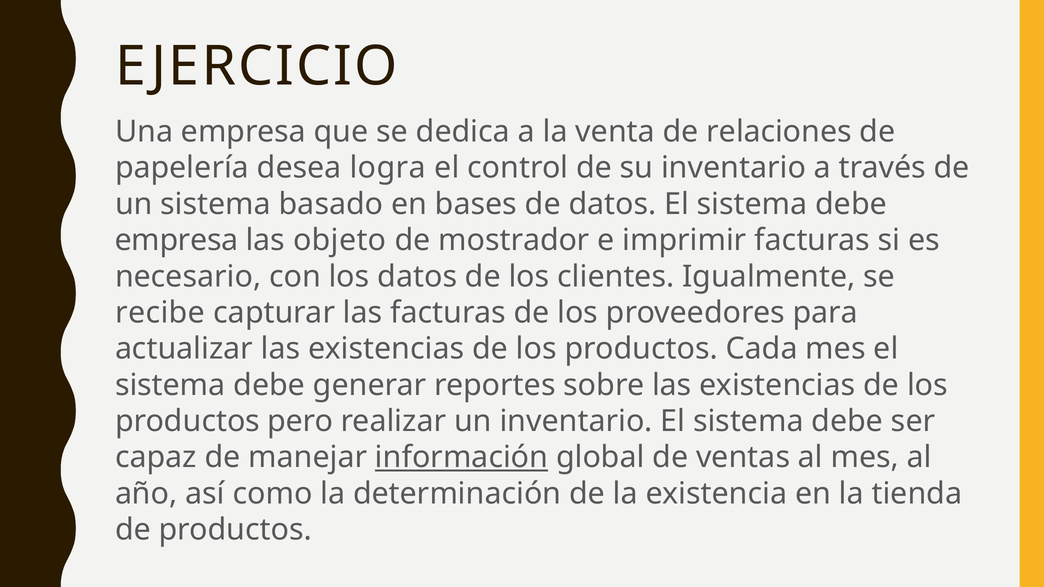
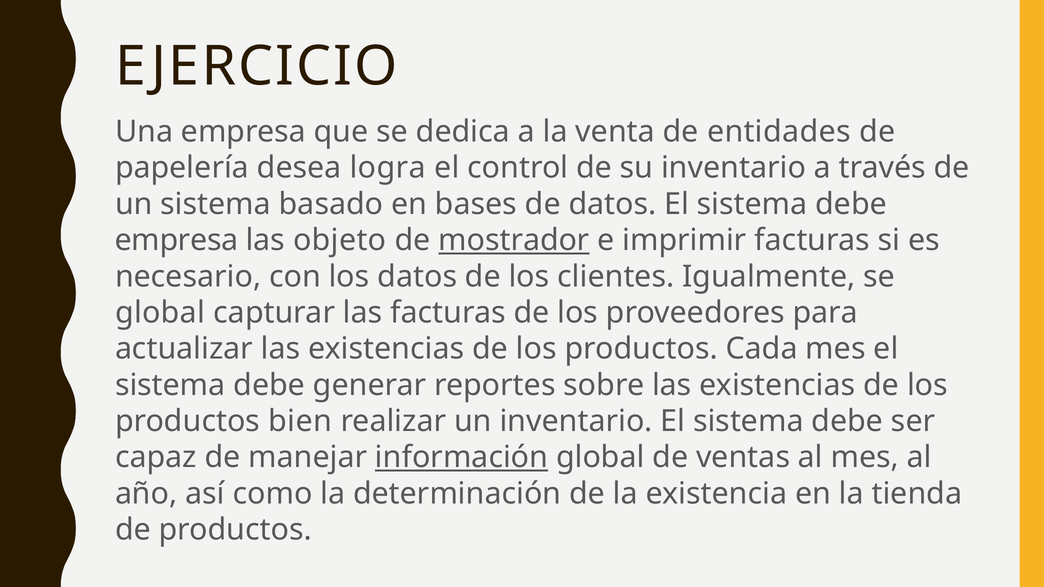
relaciones: relaciones -> entidades (779, 132)
mostrador underline: none -> present (514, 240)
recibe: recibe -> global (160, 313)
pero: pero -> bien (300, 421)
